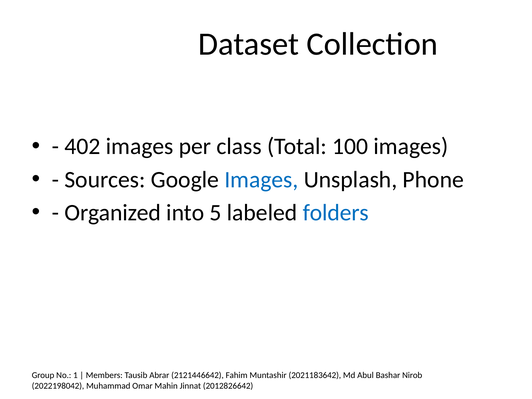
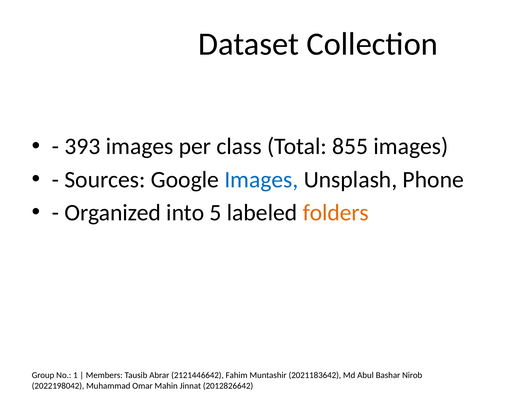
402: 402 -> 393 (82, 146)
100: 100 -> 855 (350, 146)
folders colour: blue -> orange (336, 213)
